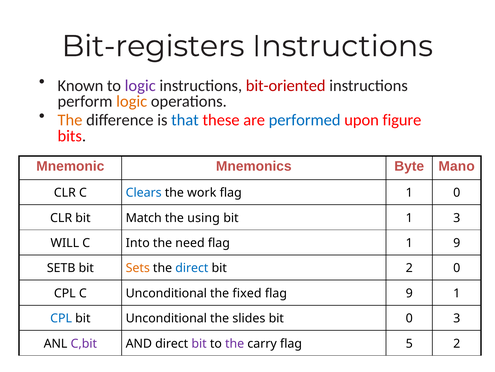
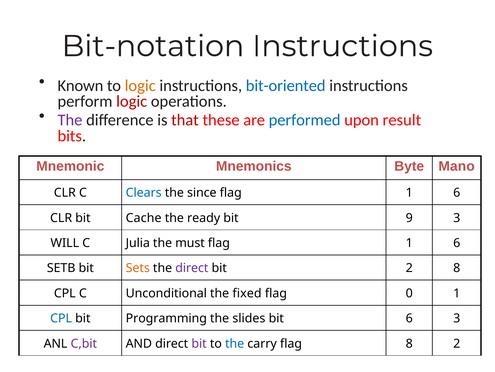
Bit-registers: Bit-registers -> Bit-notation (153, 46)
logic colour: purple -> orange (140, 85)
bit-oriented colour: red -> blue (286, 85)
logic colour: orange -> red (132, 101)
The colour: orange -> purple (70, 120)
that colour: blue -> red (185, 120)
figure: figure -> result (402, 120)
work: work -> since (202, 192)
0: 0 -> 6 (457, 192)
Match: Match -> Cache (144, 217)
using: using -> ready (204, 217)
bit 1: 1 -> 9 (409, 217)
Into: Into -> Julia (138, 243)
need: need -> must (190, 243)
9: 9 -> 6 (457, 243)
direct colour: blue -> purple (192, 268)
2 0: 0 -> 8 (457, 268)
flag 9: 9 -> 0 (409, 293)
bit Unconditional: Unconditional -> Programming (166, 318)
bit 0: 0 -> 6 (409, 318)
the colour: purple -> blue (235, 343)
flag 5: 5 -> 8 (409, 343)
